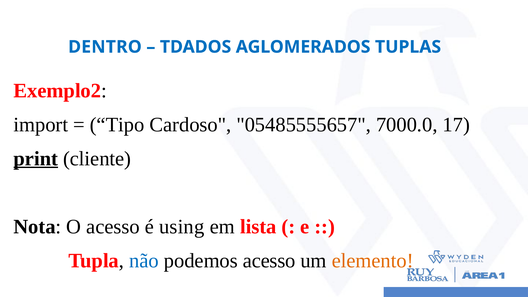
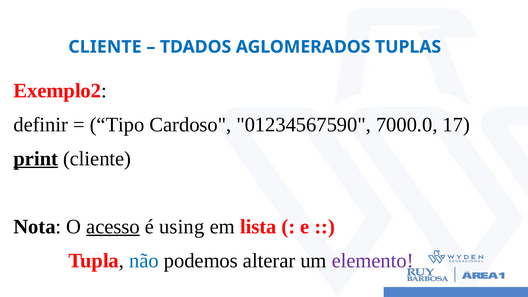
DENTRO: DENTRO -> CLIENTE (105, 47)
import: import -> definir (41, 125)
05485555657: 05485555657 -> 01234567590 (304, 125)
acesso underline: none -> present (113, 227)
podemos acesso: acesso -> alterar (269, 261)
elemento colour: orange -> purple (373, 261)
